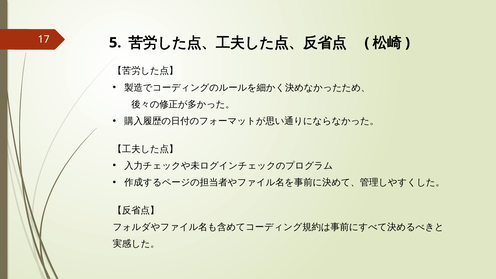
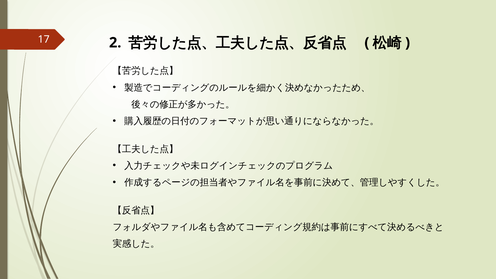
5: 5 -> 2 (115, 43)
